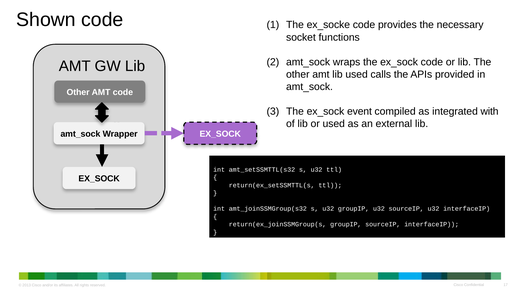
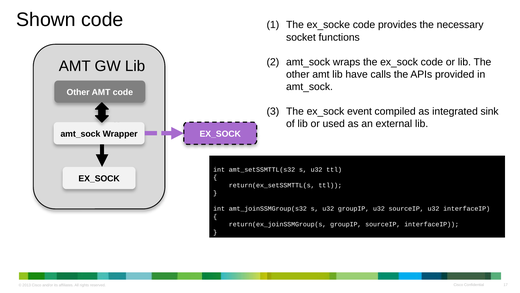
lib used: used -> have (357, 74)
with: with -> sink (490, 111)
